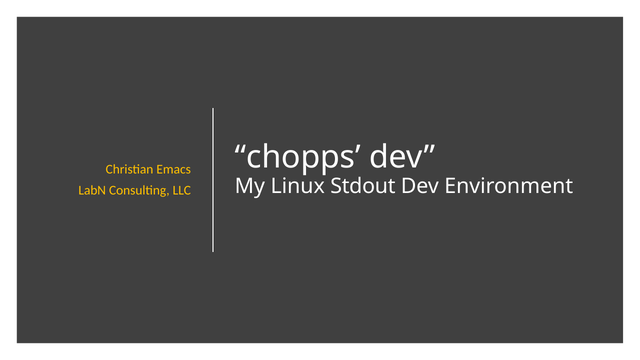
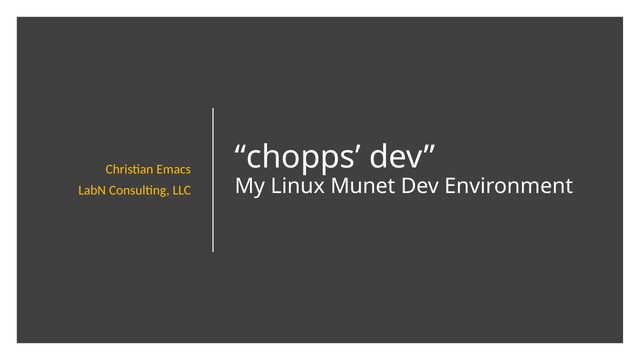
Stdout: Stdout -> Munet (363, 186)
